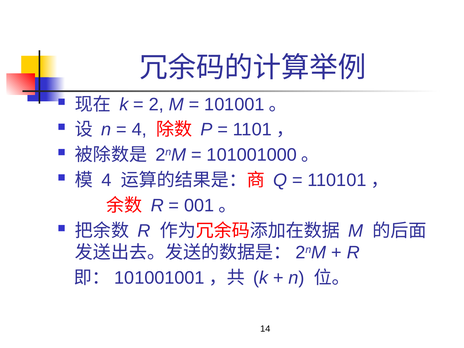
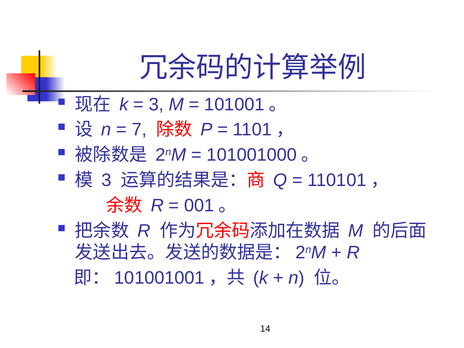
2: 2 -> 3 (156, 104)
4: 4 -> 7 (139, 130)
4: 4 -> 3 (106, 180)
